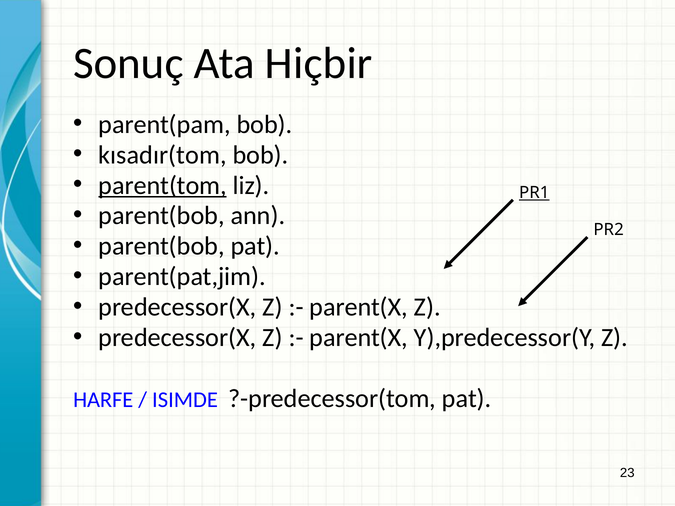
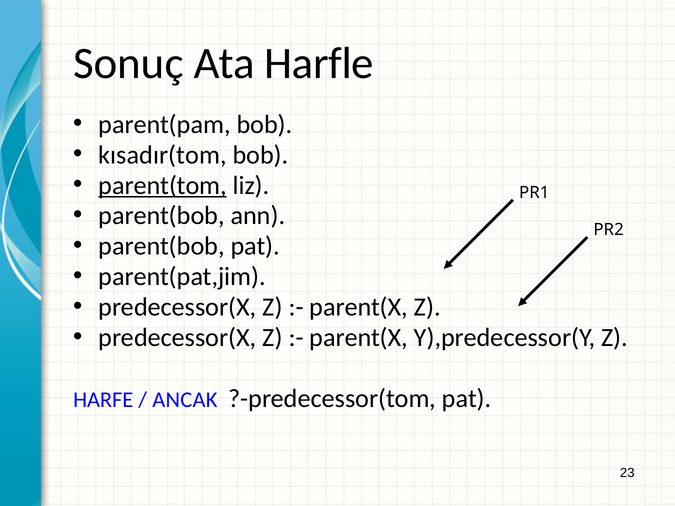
Hiçbir: Hiçbir -> Harfle (319, 63)
PR1 underline: present -> none (534, 193)
ISIMDE: ISIMDE -> ANCAK (185, 400)
